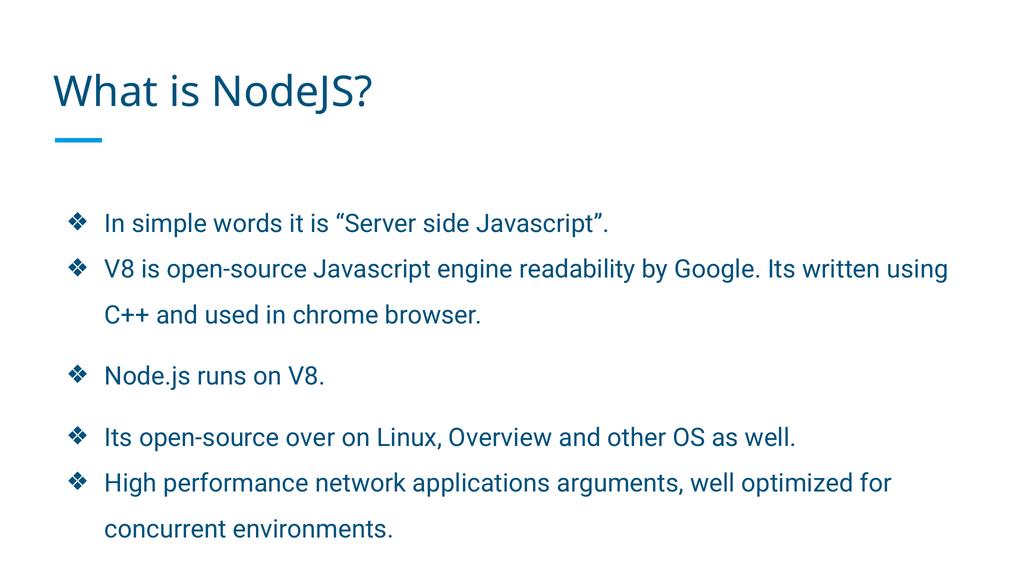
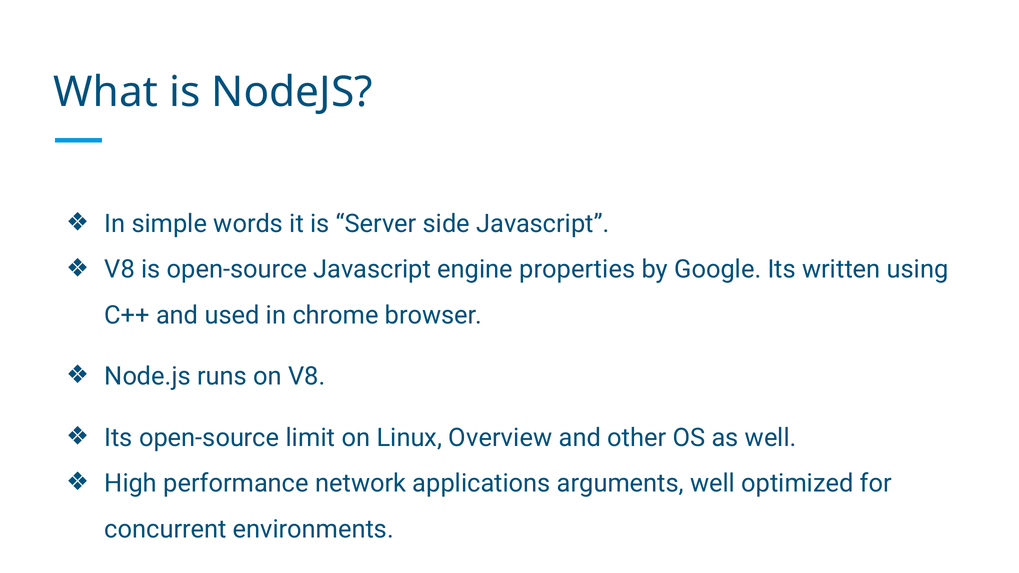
readability: readability -> properties (577, 270)
over: over -> limit (310, 438)
